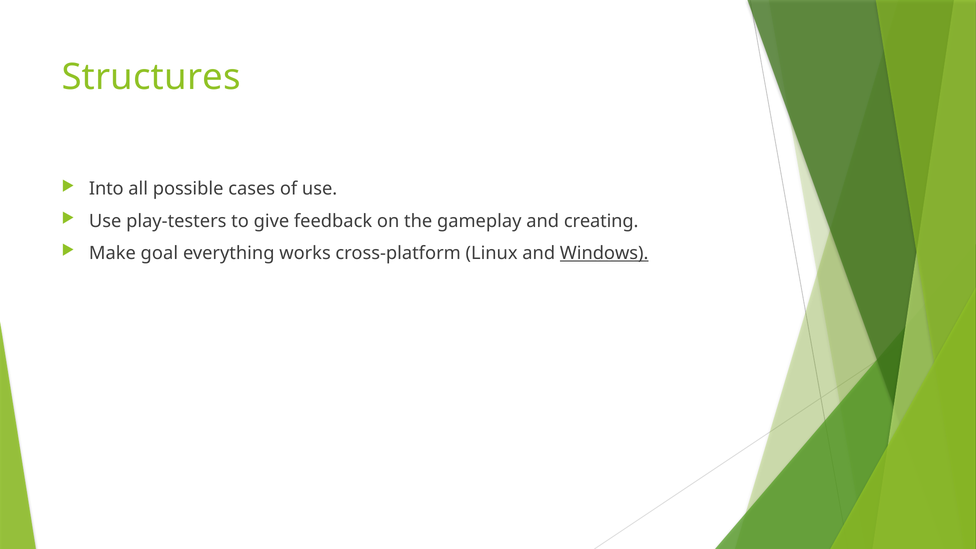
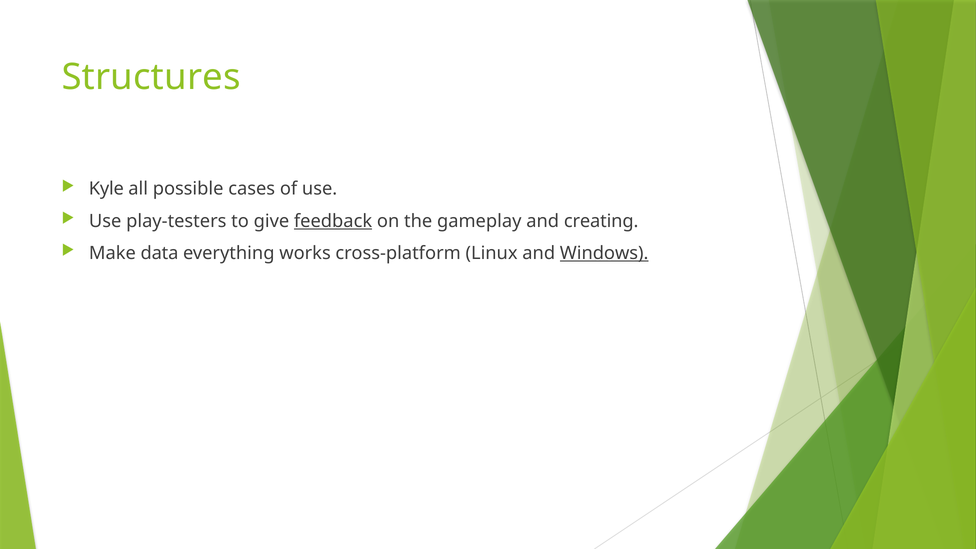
Into: Into -> Kyle (106, 189)
feedback underline: none -> present (333, 221)
goal: goal -> data (160, 253)
